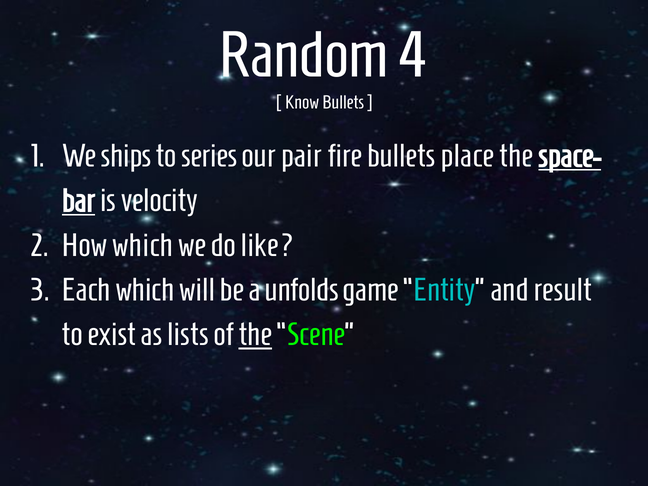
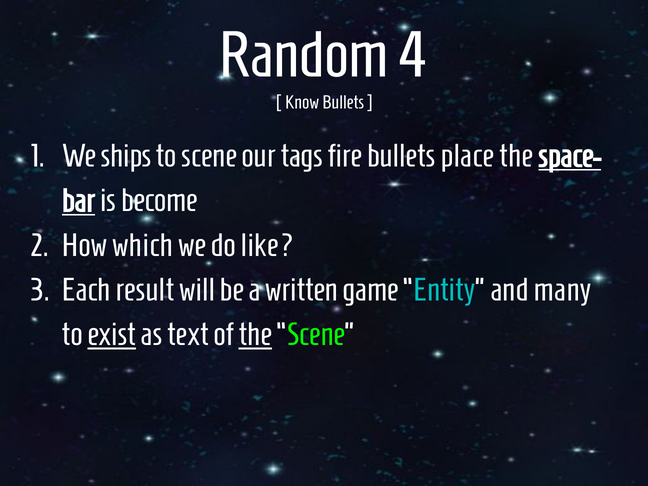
to series: series -> scene (209, 156)
pair: pair -> tags (302, 156)
velocity: velocity -> become (159, 201)
Each which: which -> result (145, 290)
unfolds: unfolds -> written (302, 290)
result: result -> many (563, 290)
exist underline: none -> present (112, 335)
lists: lists -> text (188, 335)
